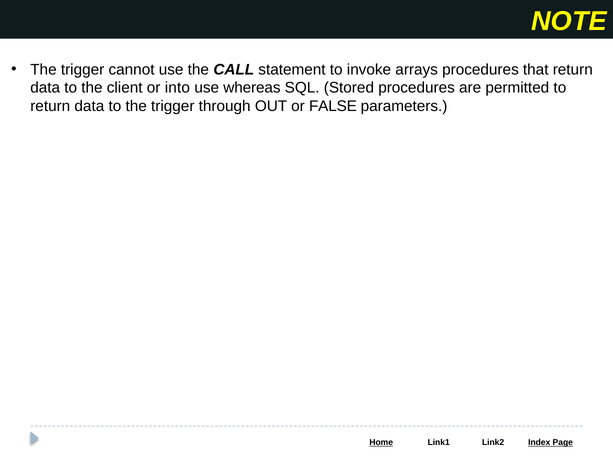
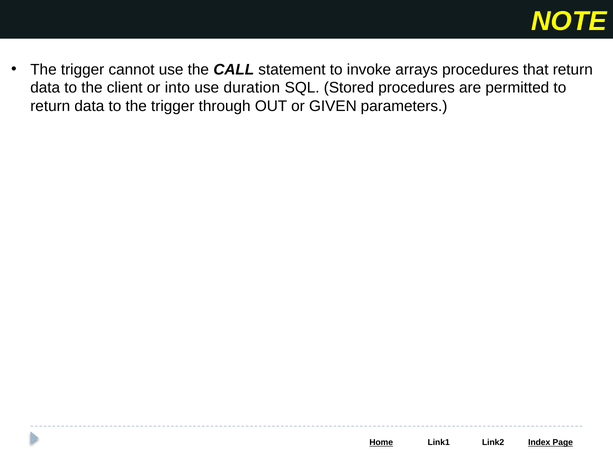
whereas: whereas -> duration (252, 88)
FALSE: FALSE -> GIVEN (333, 106)
